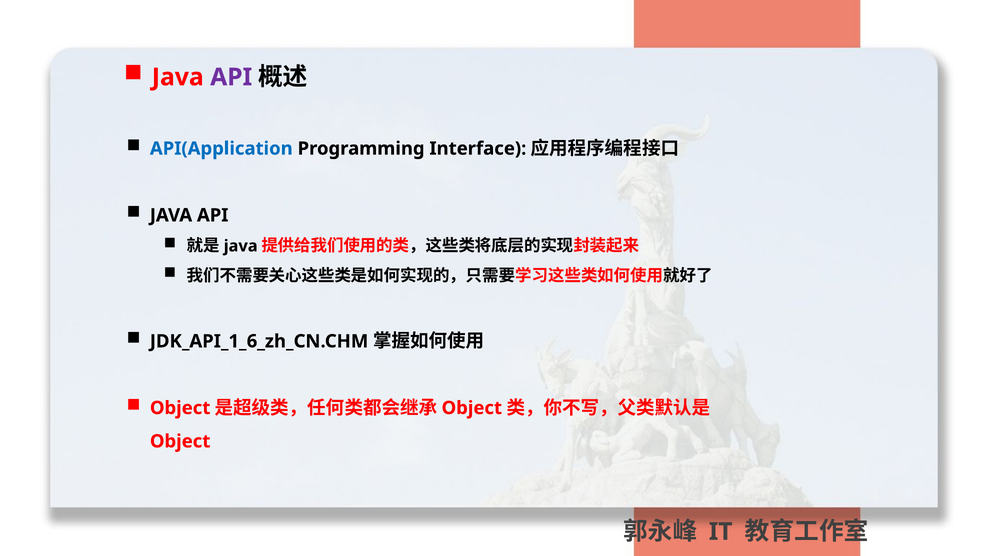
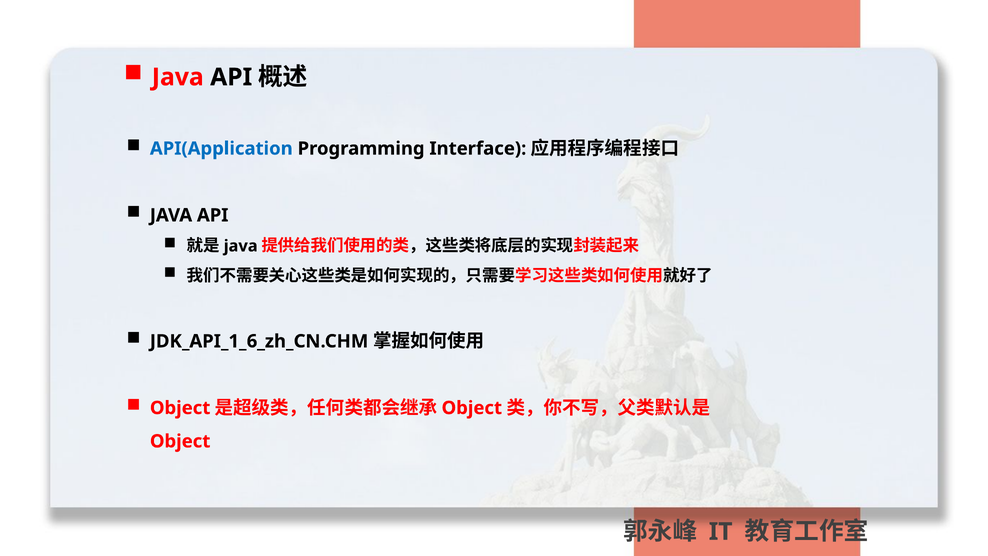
API colour: purple -> black (231, 77)
